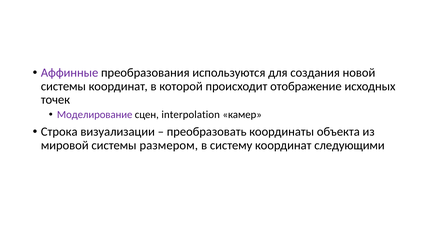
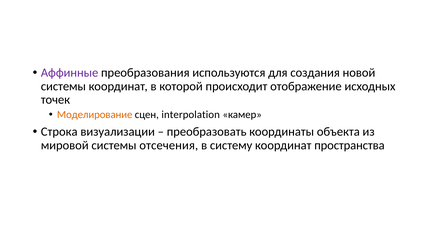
Моделирование colour: purple -> orange (95, 115)
размером: размером -> отсечения (169, 145)
следующими: следующими -> пространства (349, 145)
